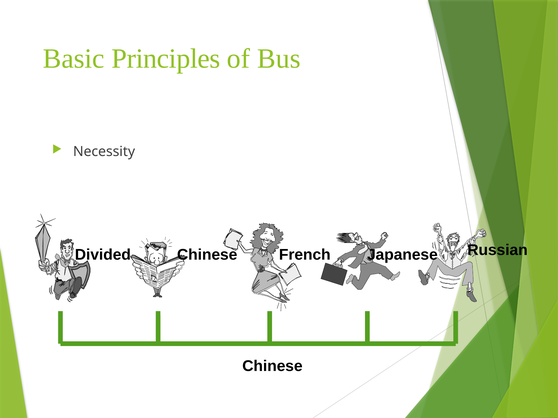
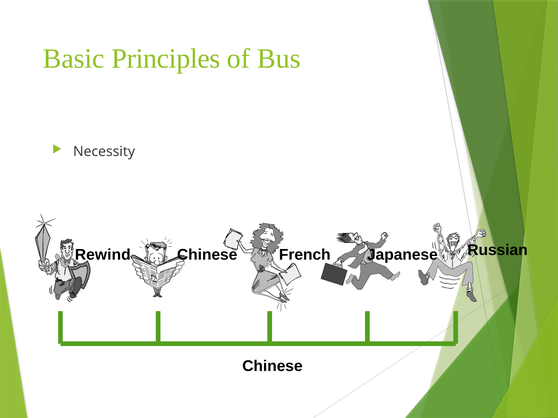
Divided: Divided -> Rewind (103, 255)
